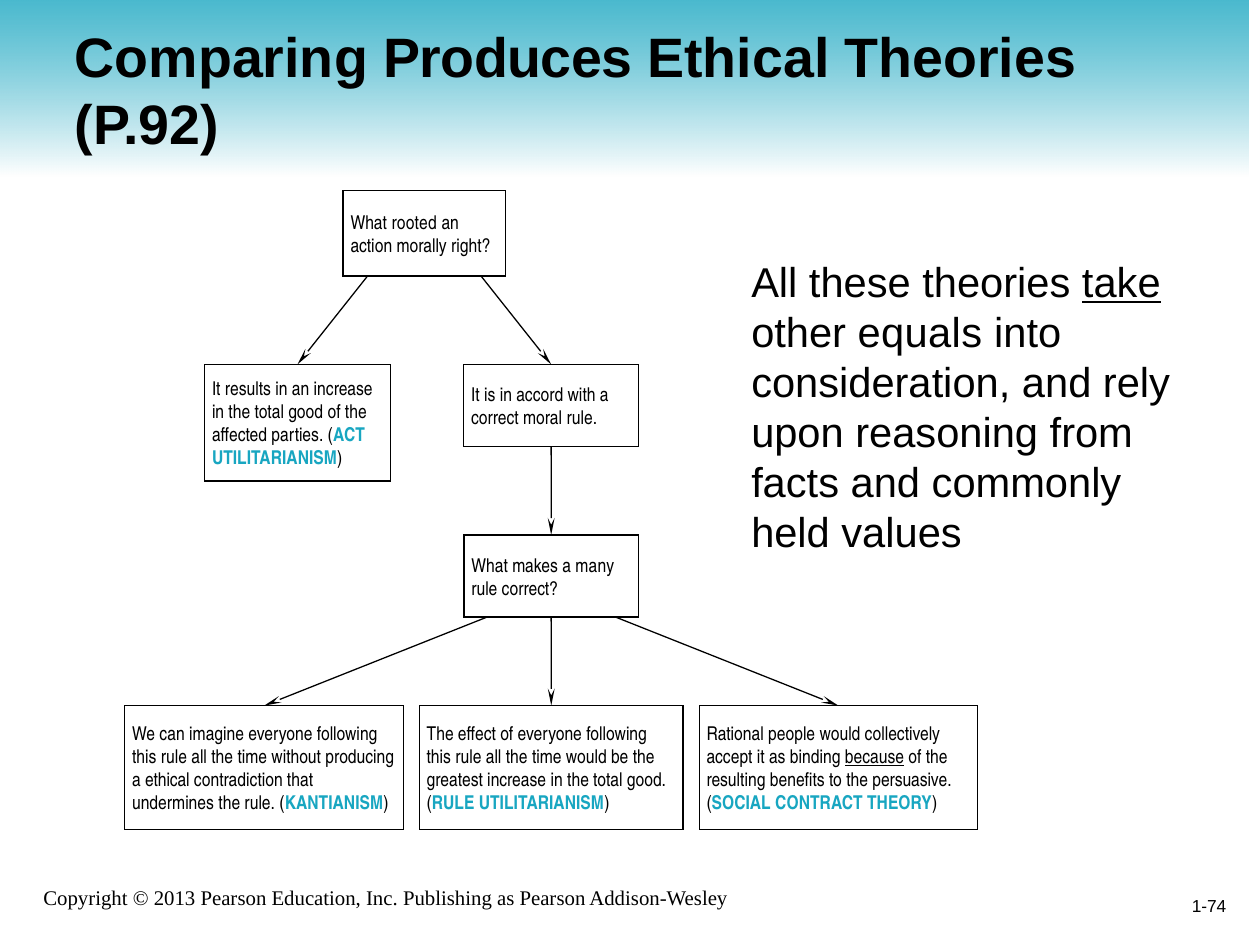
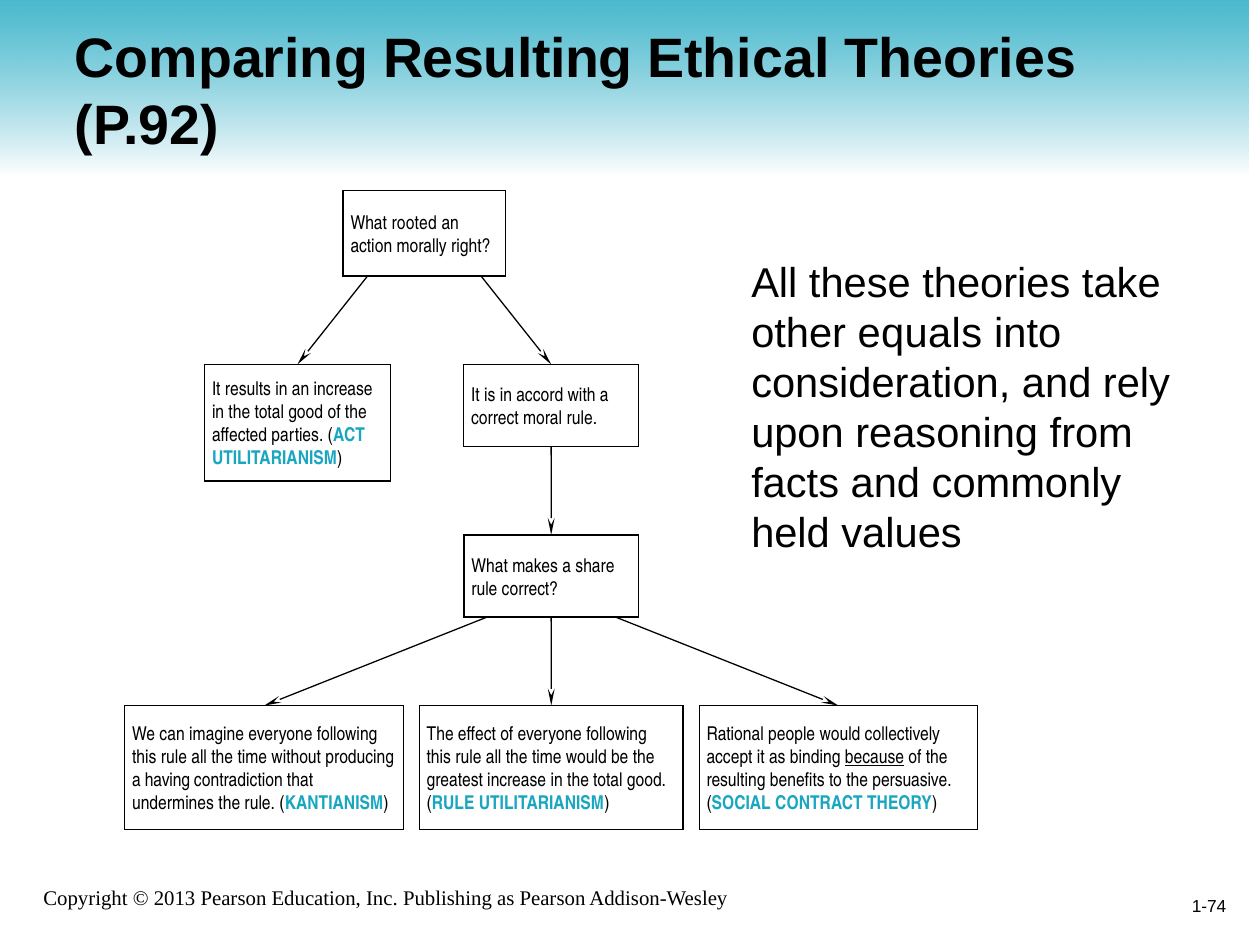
Comparing Produces: Produces -> Resulting (508, 59)
take underline: present -> none (1121, 284)
many: many -> share (595, 566)
a ethical: ethical -> having (167, 780)
